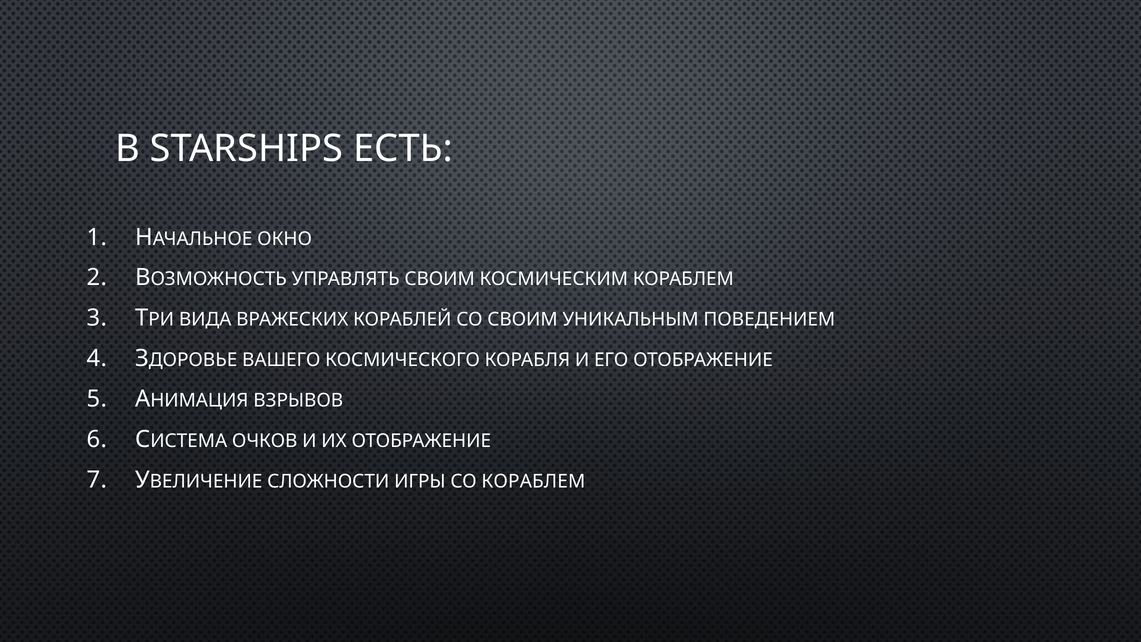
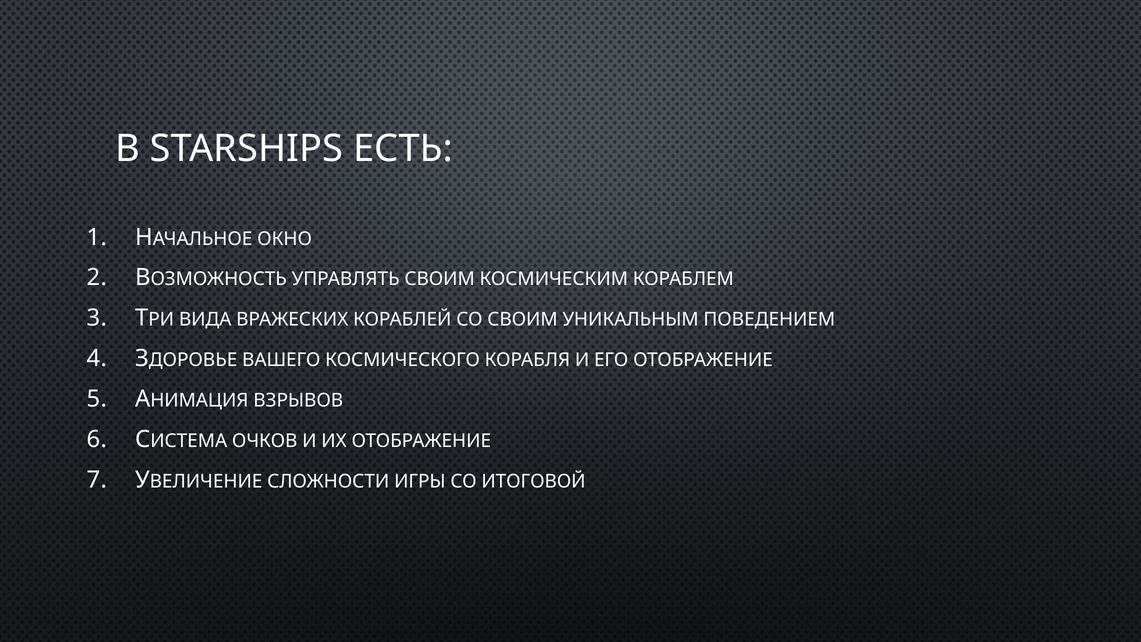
СО КОРАБЛЕМ: КОРАБЛЕМ -> ИТОГОВОЙ (533, 481)
